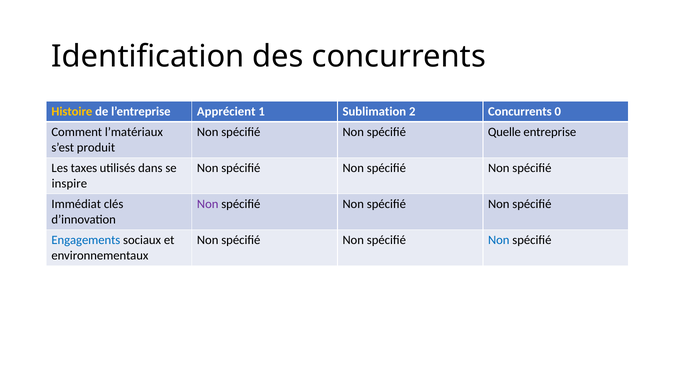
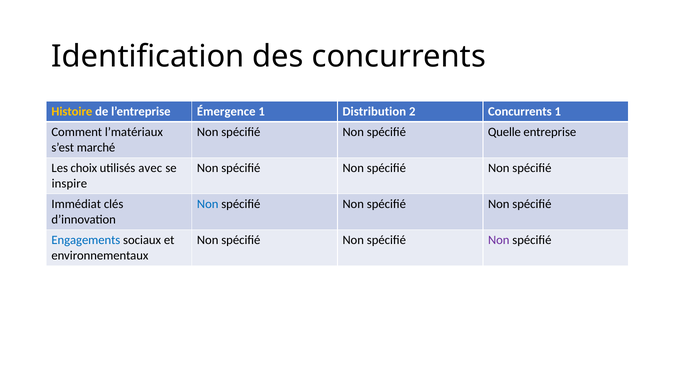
Apprécient: Apprécient -> Émergence (226, 111)
Sublimation: Sublimation -> Distribution (374, 111)
Concurrents 0: 0 -> 1 (558, 111)
produit: produit -> marché (96, 147)
taxes: taxes -> choix (84, 168)
dans: dans -> avec (150, 168)
Non colour: purple -> blue (208, 204)
Non colour: blue -> purple (499, 240)
